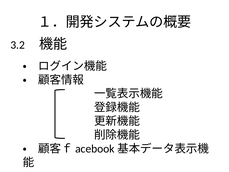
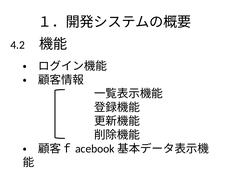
3.2: 3.2 -> 4.2 (18, 45)
